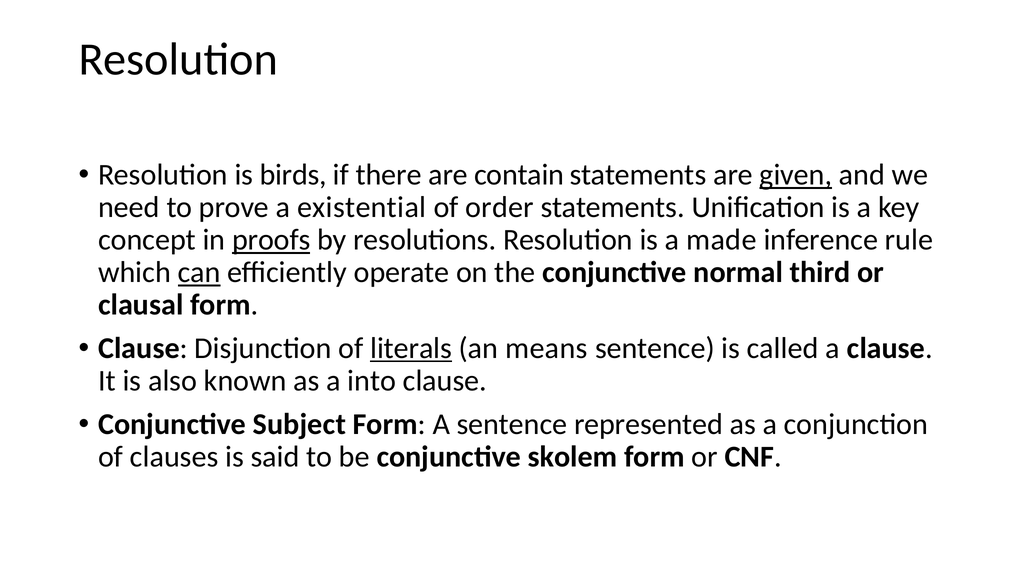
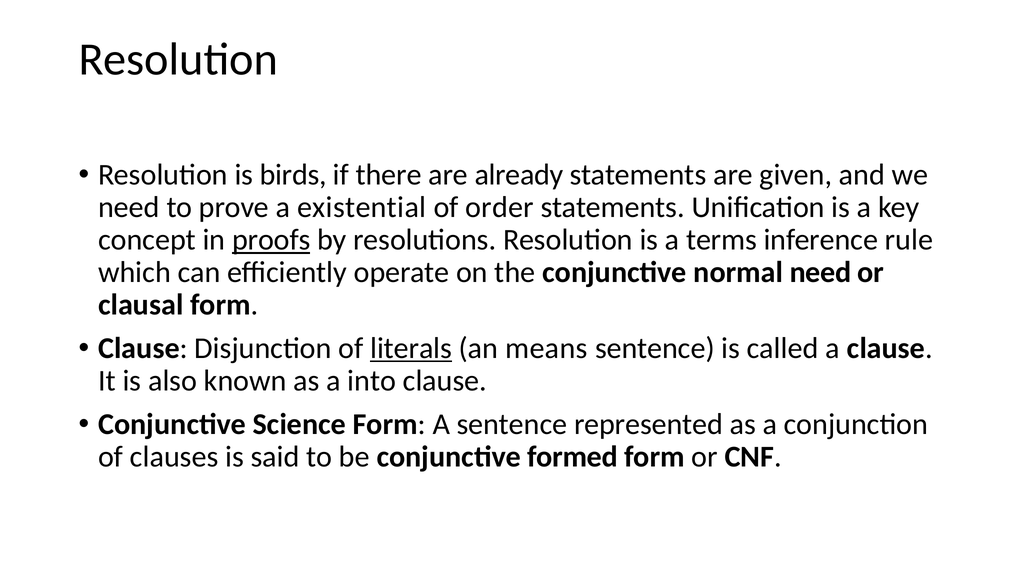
contain: contain -> already (519, 175)
given underline: present -> none (796, 175)
made: made -> terms (722, 240)
can underline: present -> none (199, 272)
normal third: third -> need (820, 272)
Subject: Subject -> Science (299, 424)
skolem: skolem -> formed (573, 456)
